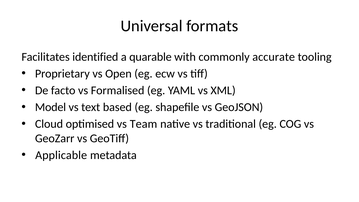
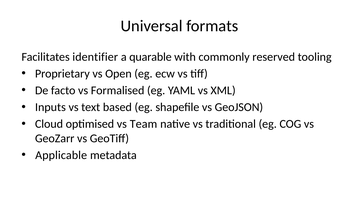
identified: identified -> identifier (95, 57)
accurate: accurate -> reserved (274, 57)
Model: Model -> Inputs (50, 107)
